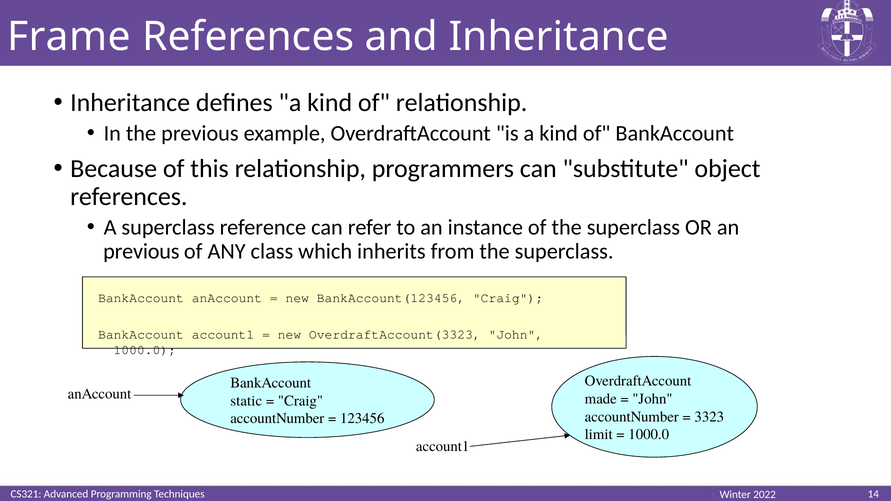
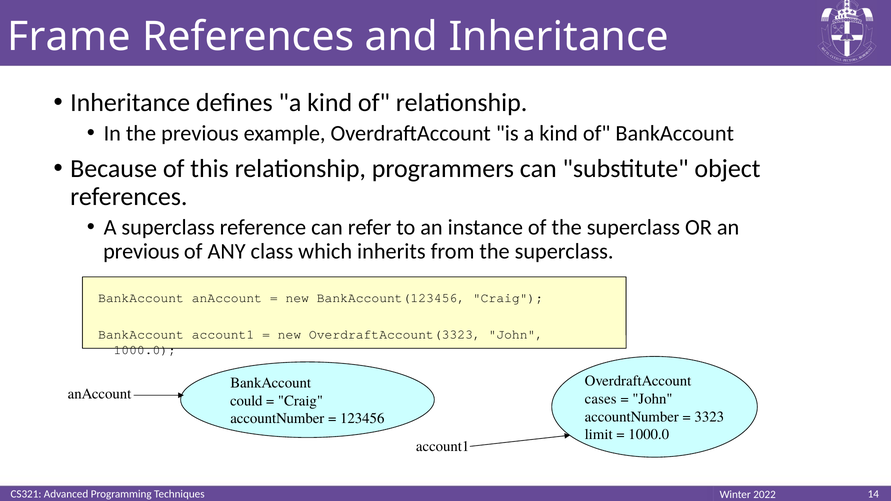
made: made -> cases (601, 399)
static: static -> could (246, 401)
